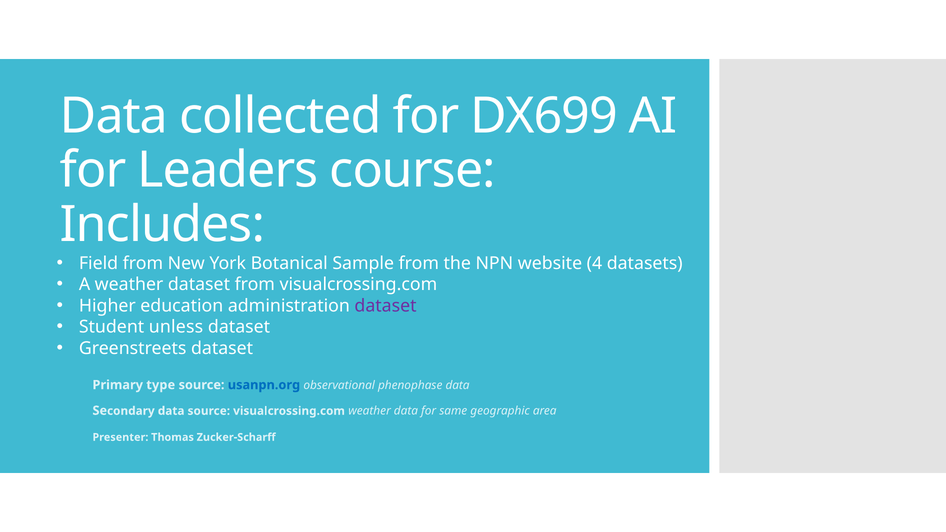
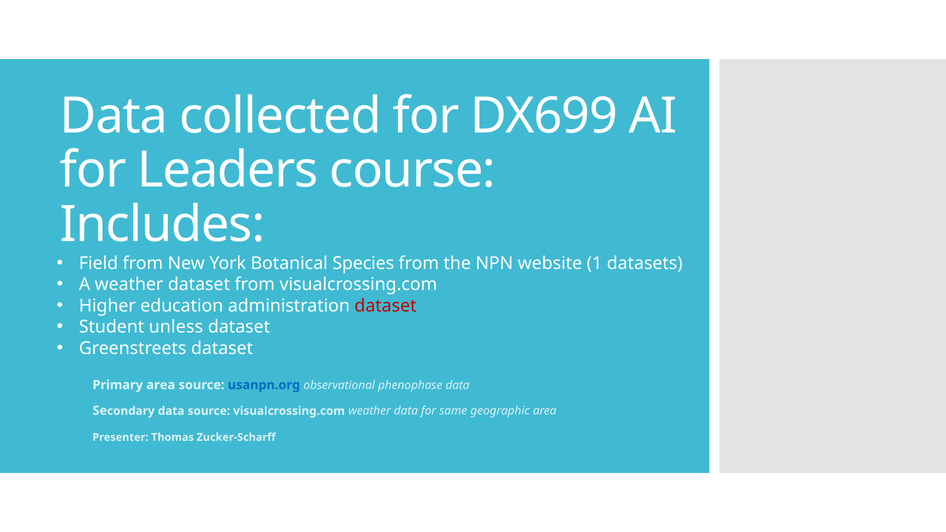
Sample: Sample -> Species (363, 263)
4: 4 -> 1 (594, 263)
dataset colour: purple -> red (386, 306)
Primary type: type -> area (161, 385)
